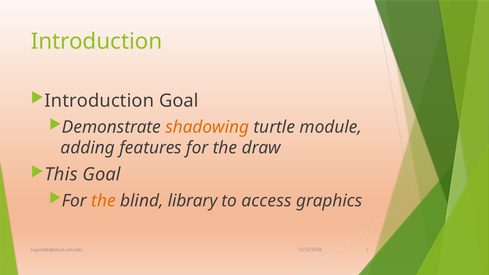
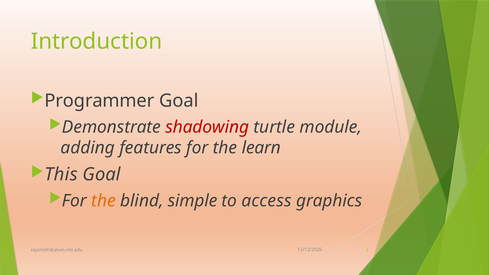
Introduction: Introduction -> Programmer (100, 101)
shadowing colour: orange -> red (207, 127)
draw: draw -> learn (261, 148)
library: library -> simple (193, 201)
